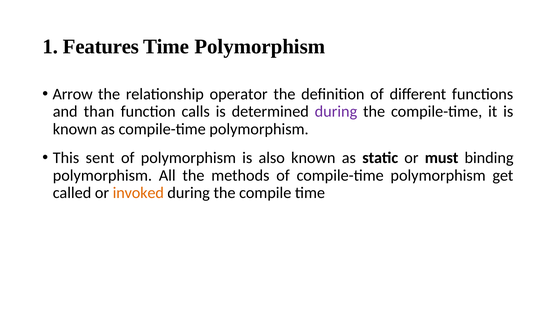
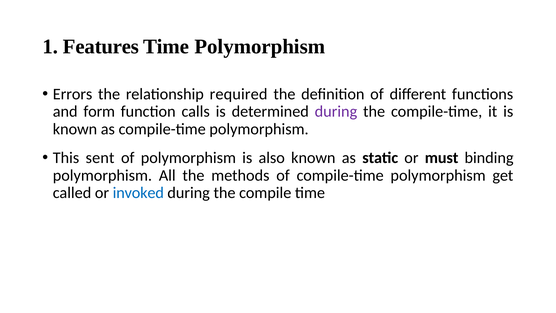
Arrow: Arrow -> Errors (73, 94)
operator: operator -> required (239, 94)
than: than -> form (99, 111)
invoked colour: orange -> blue (138, 193)
